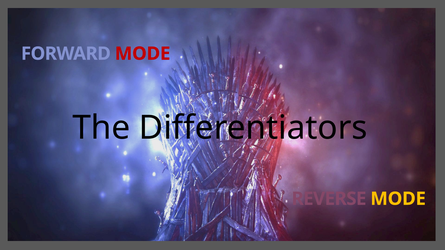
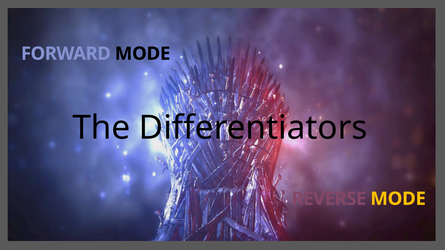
MODE colour: red -> black (143, 54)
